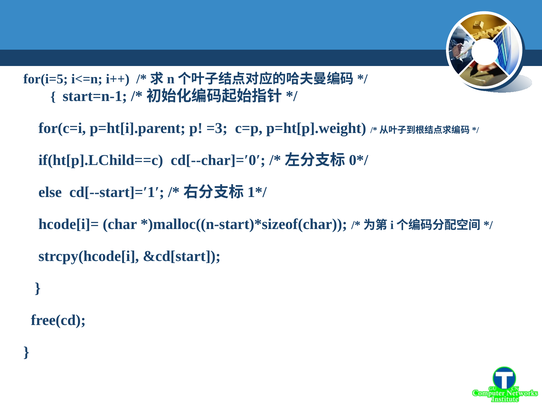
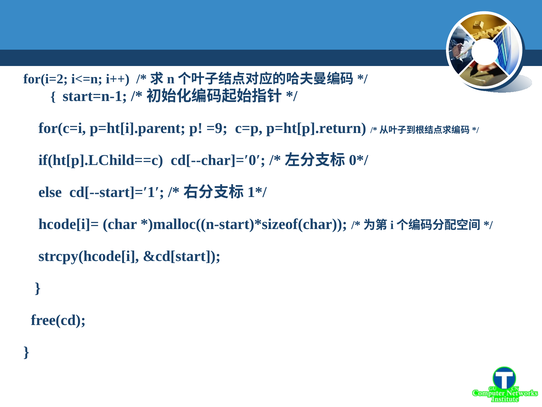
for(i=5: for(i=5 -> for(i=2 (46, 79)
=3: =3 -> =9 (217, 128)
p=ht[p].weight: p=ht[p].weight -> p=ht[p].return (316, 128)
